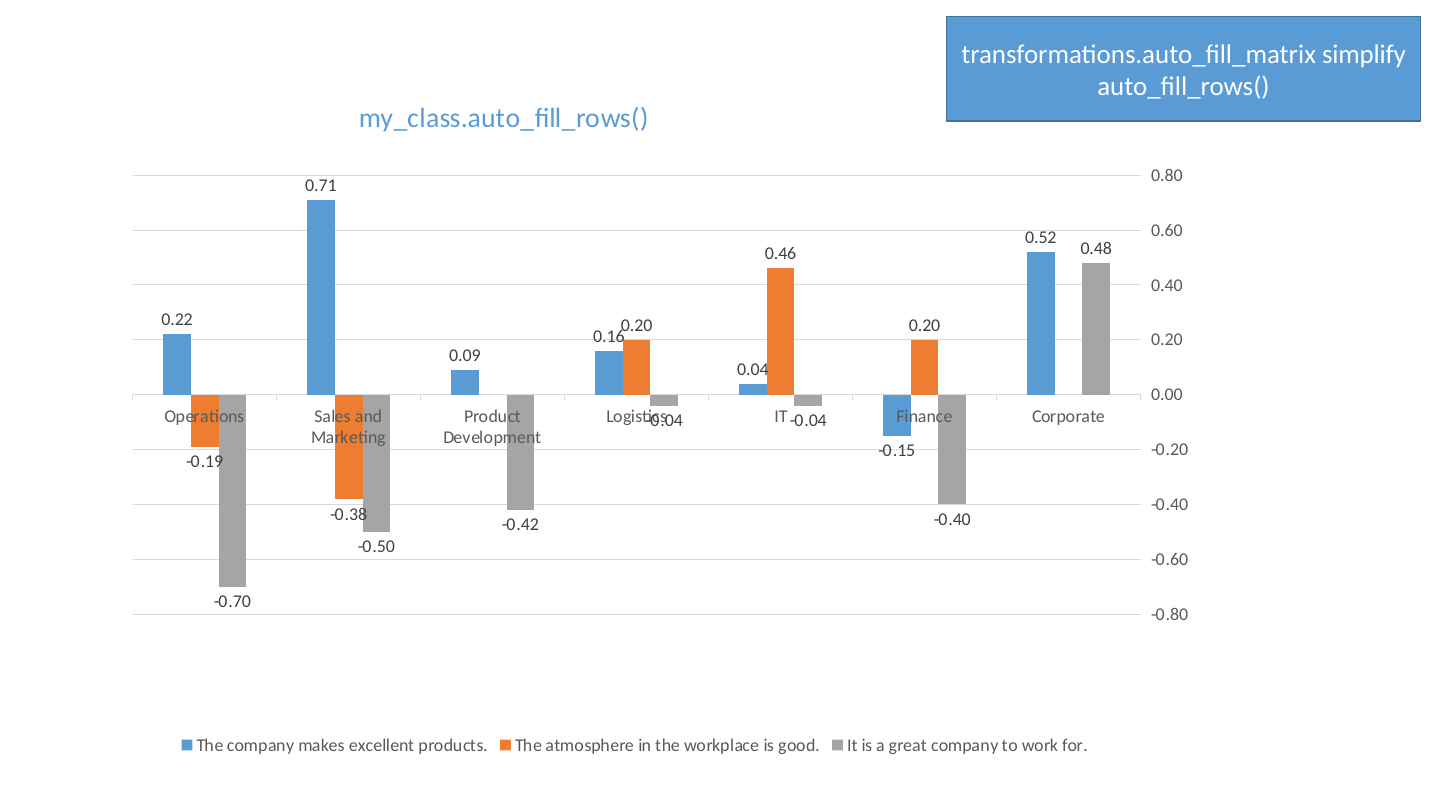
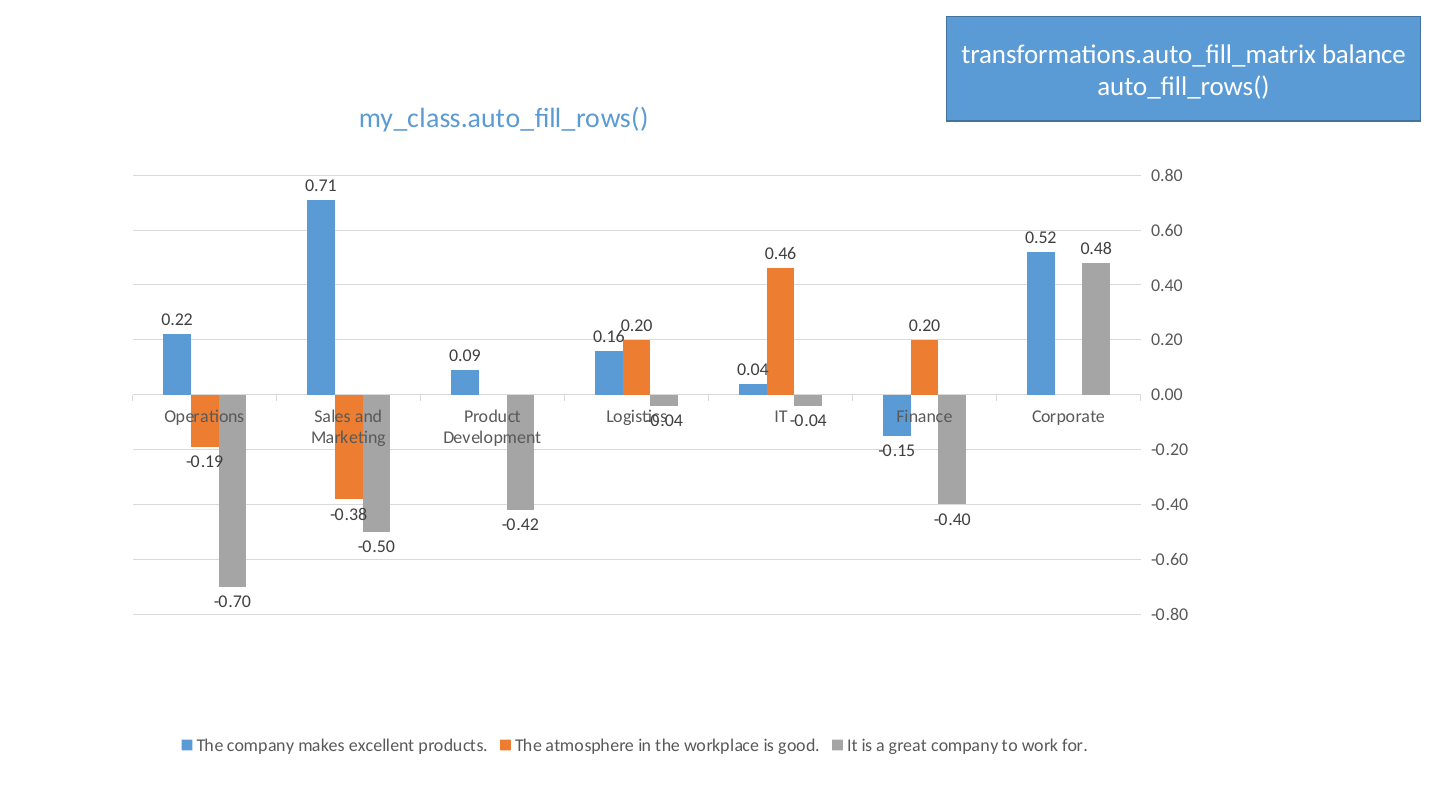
simplify: simplify -> balance (1364, 55)
